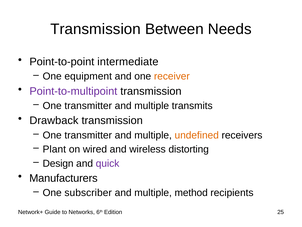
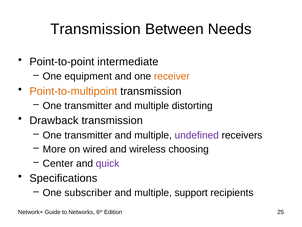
Point-to-multipoint colour: purple -> orange (73, 91)
transmits: transmits -> distorting (192, 106)
undefined colour: orange -> purple (197, 135)
Plant: Plant -> More (54, 149)
distorting: distorting -> choosing (189, 149)
Design: Design -> Center (58, 163)
Manufacturers: Manufacturers -> Specifications (63, 178)
method: method -> support (191, 192)
